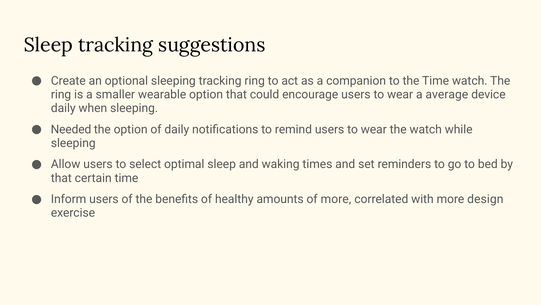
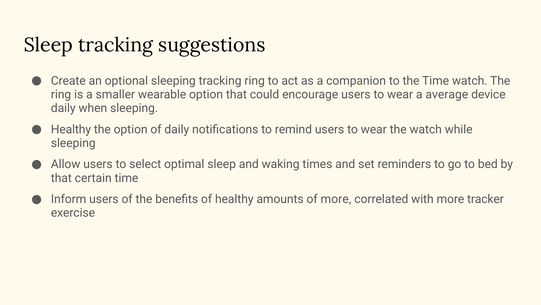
Needed: Needed -> Healthy (71, 129)
design: design -> tracker (485, 199)
